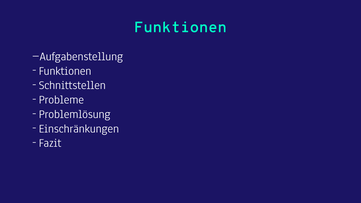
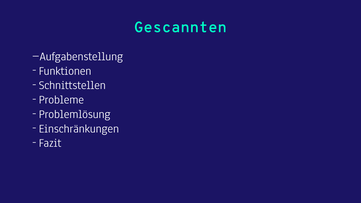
Funktionen: Funktionen -> Gescannten (180, 27)
